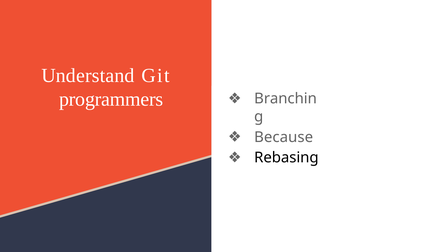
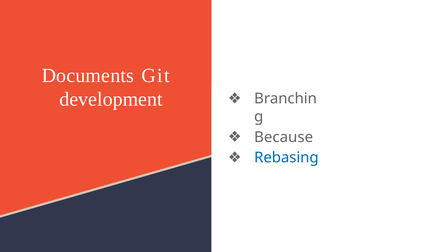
Understand: Understand -> Documents (88, 75)
programmers: programmers -> development (111, 99)
Rebasing colour: black -> blue (286, 158)
